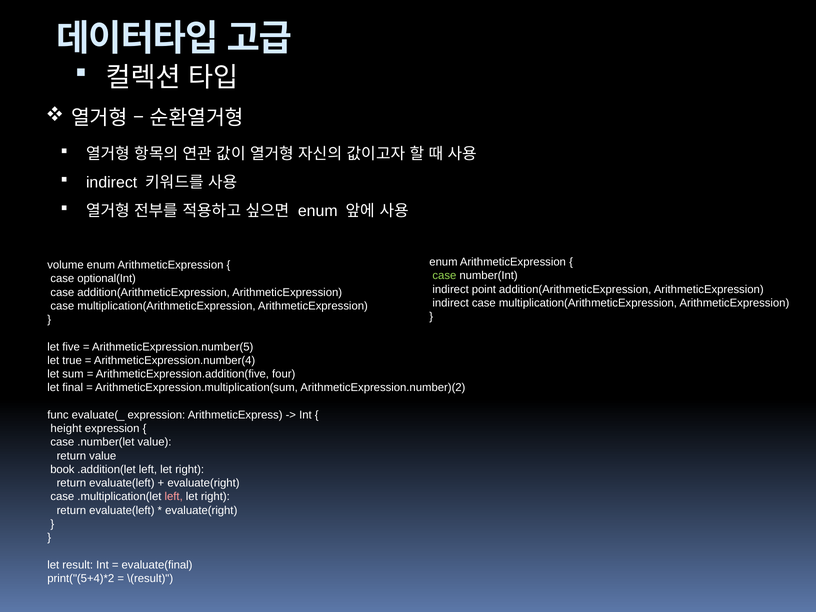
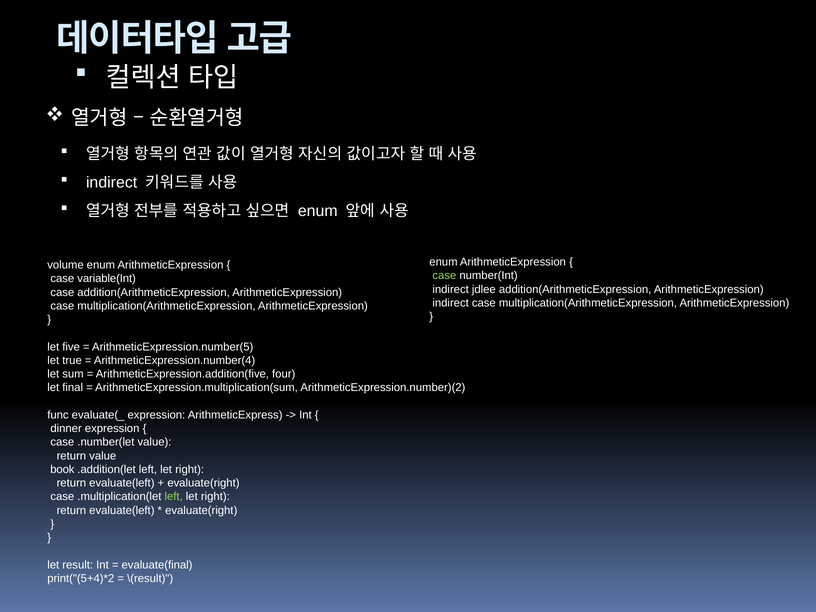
optional(Int: optional(Int -> variable(Int (107, 279)
point: point -> jdlee (484, 289)
height: height -> dinner (66, 429)
left colour: pink -> light green (174, 497)
